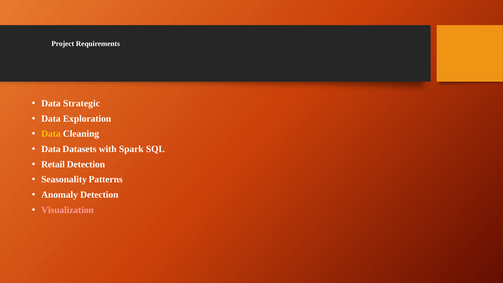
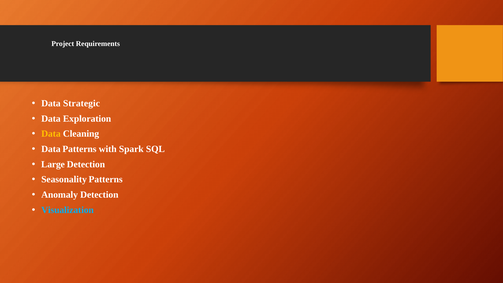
Data Datasets: Datasets -> Patterns (79, 149)
Retail: Retail -> Large (53, 164)
Visualization colour: pink -> light blue (68, 210)
